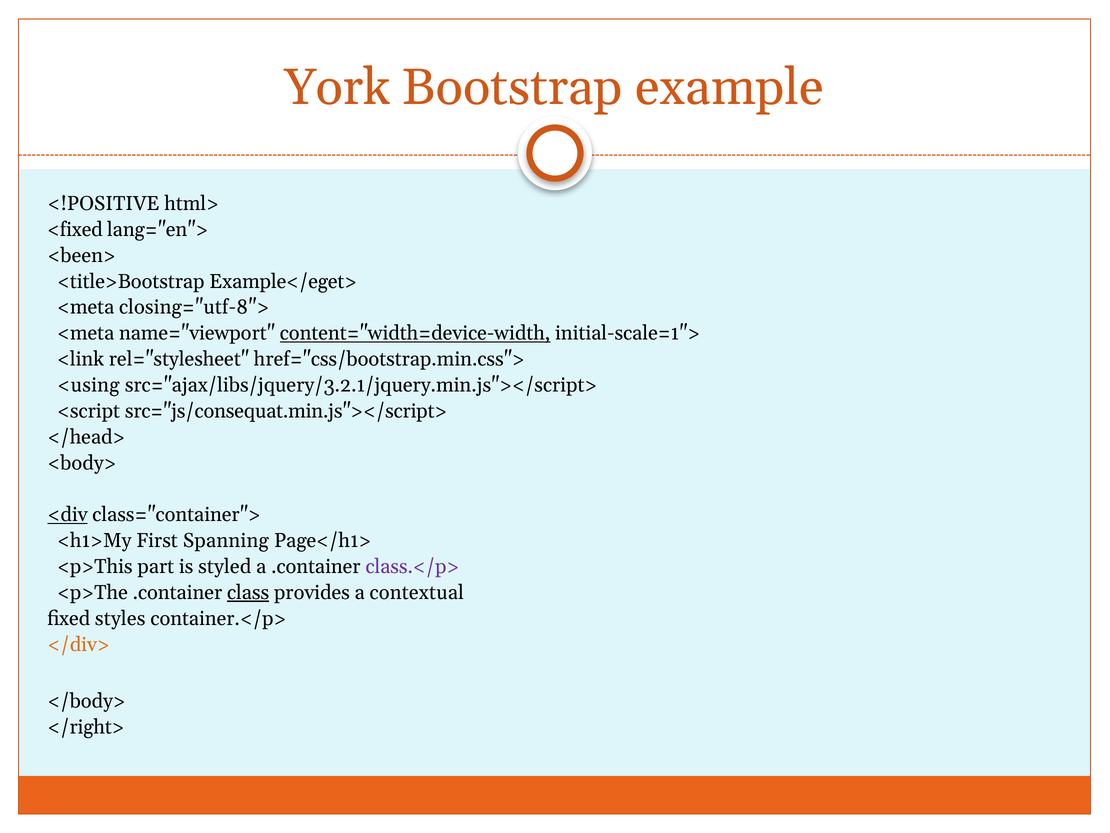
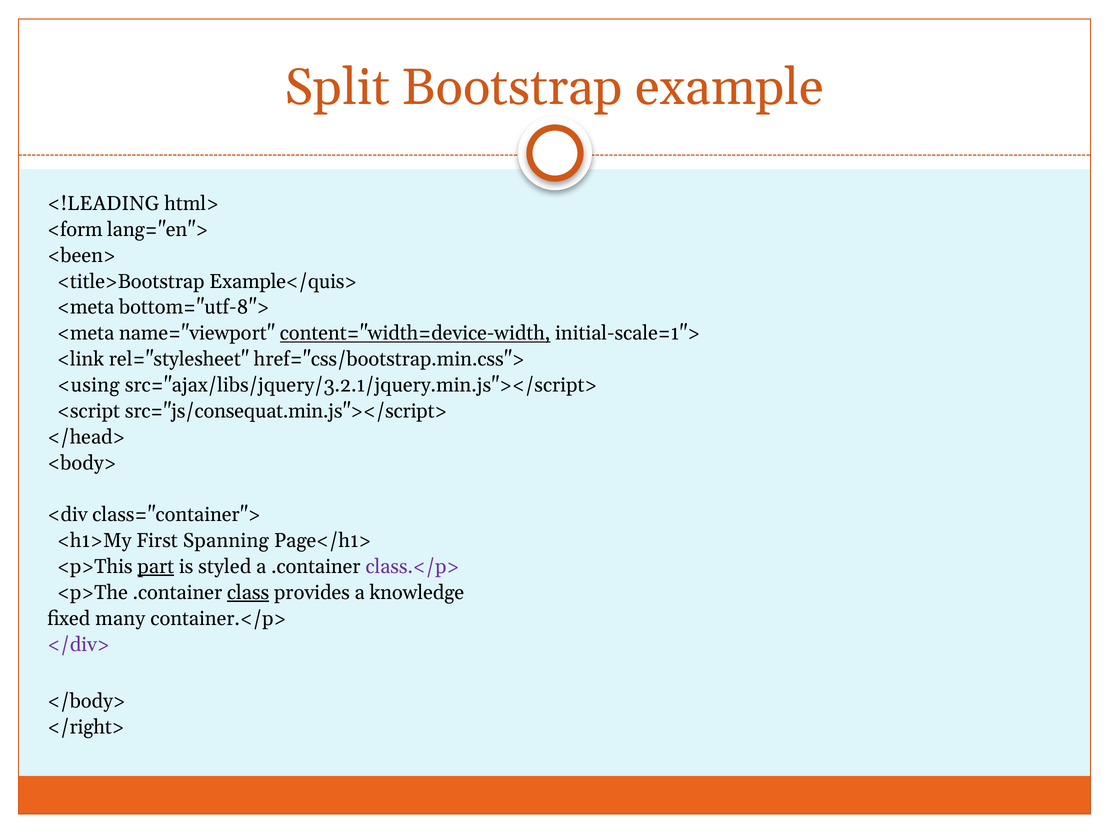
York: York -> Split (337, 87)
<!POSITIVE: <!POSITIVE -> <!LEADING (103, 203)
<fixed: <fixed -> <form (75, 229)
Example</eget>: Example</eget> -> Example</quis> (283, 281)
closing="utf-8">: closing="utf-8"> -> bottom="utf-8"> (194, 307)
<div underline: present -> none (68, 514)
part underline: none -> present (156, 566)
contextual: contextual -> knowledge (417, 592)
styles: styles -> many (120, 618)
</div> colour: orange -> purple (79, 644)
